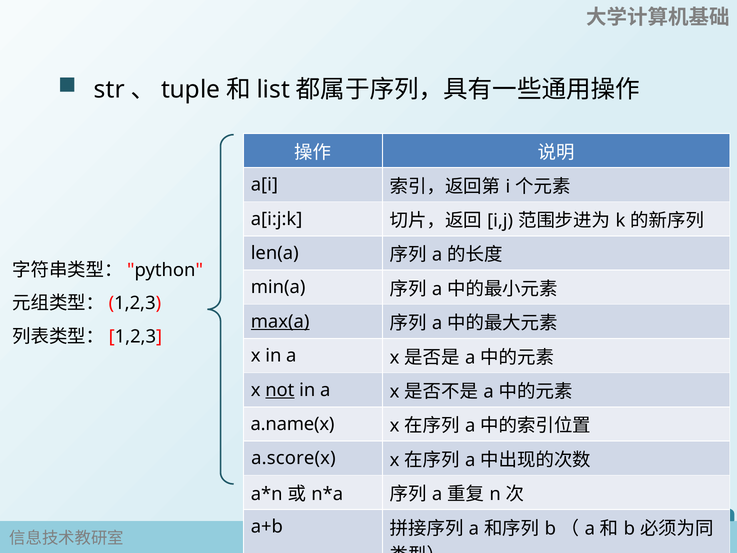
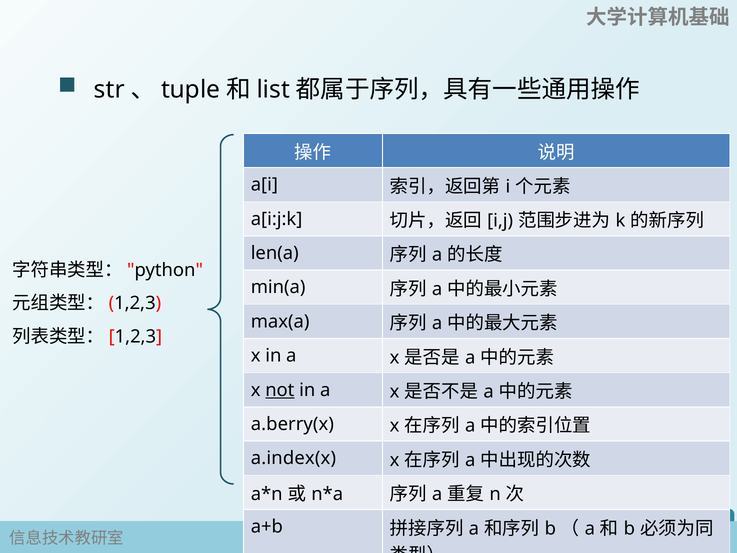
max(a underline: present -> none (280, 321)
a.name(x: a.name(x -> a.berry(x (292, 424)
a.score(x: a.score(x -> a.index(x (293, 458)
